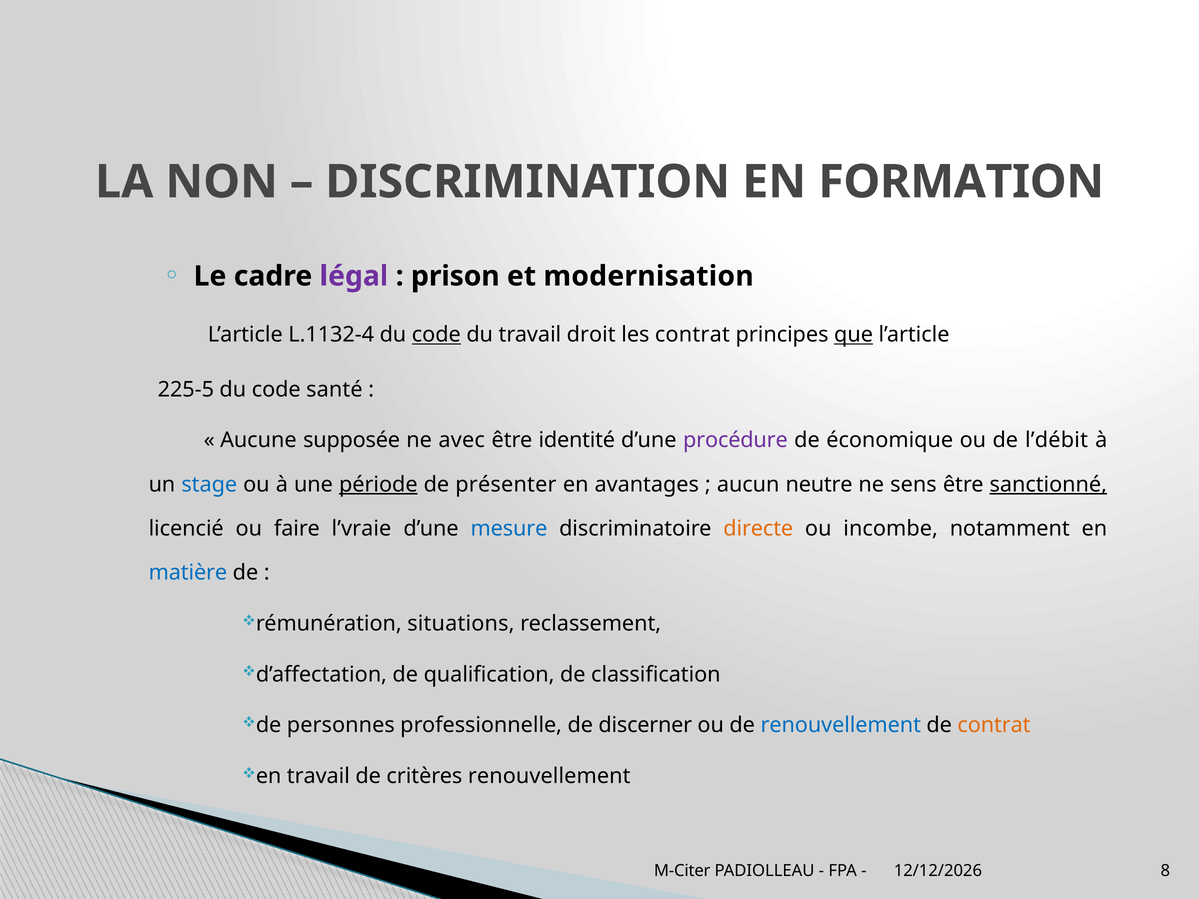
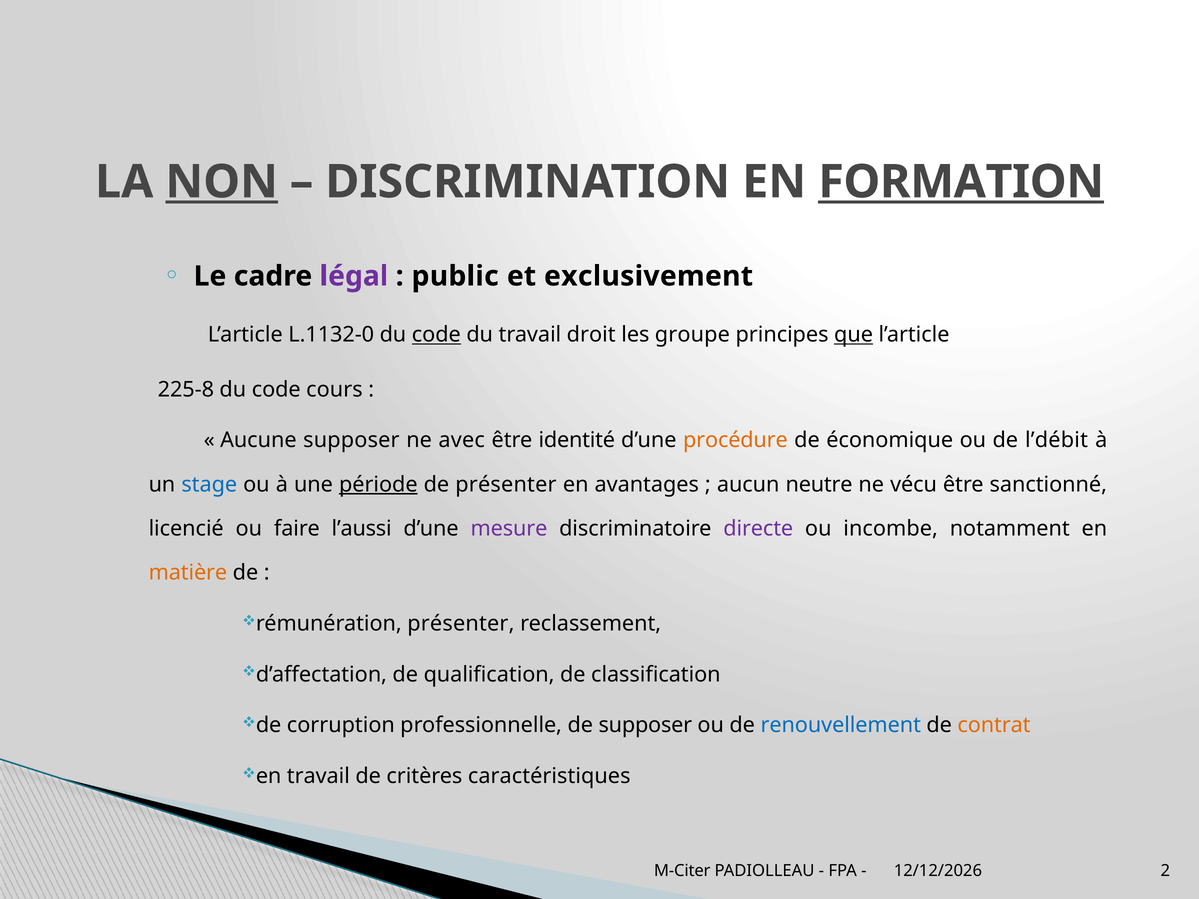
NON underline: none -> present (222, 182)
FORMATION underline: none -> present (961, 182)
prison: prison -> public (455, 276)
modernisation: modernisation -> exclusivement (649, 276)
L.1132-4: L.1132-4 -> L.1132-0 (331, 335)
les contrat: contrat -> groupe (692, 335)
225-5: 225-5 -> 225-8 (186, 390)
santé: santé -> cours (334, 390)
Aucune supposée: supposée -> supposer (351, 440)
procédure colour: purple -> orange (735, 440)
sens: sens -> vécu (914, 485)
sanctionné underline: present -> none (1048, 485)
l’vraie: l’vraie -> l’aussi (362, 529)
mesure colour: blue -> purple (509, 529)
directe colour: orange -> purple (758, 529)
matière colour: blue -> orange (188, 573)
situations: situations -> présenter (461, 624)
personnes: personnes -> corruption (341, 725)
de discerner: discerner -> supposer (645, 725)
critères renouvellement: renouvellement -> caractéristiques (549, 776)
8: 8 -> 2 (1165, 871)
